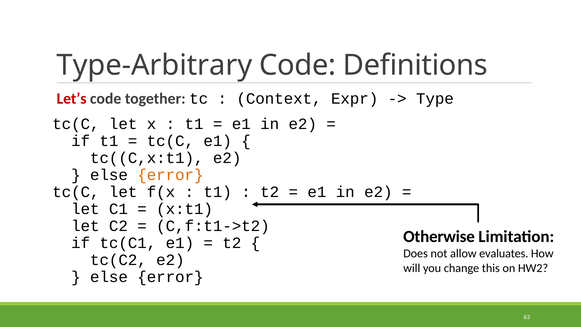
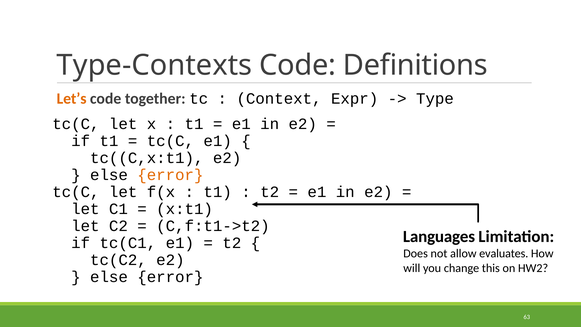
Type-Arbitrary: Type-Arbitrary -> Type-Contexts (154, 65)
Let’s colour: red -> orange (72, 99)
Otherwise: Otherwise -> Languages (439, 236)
